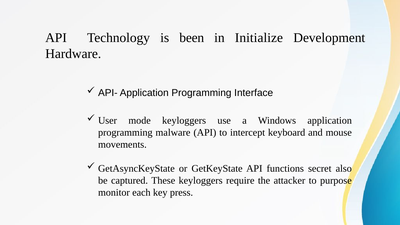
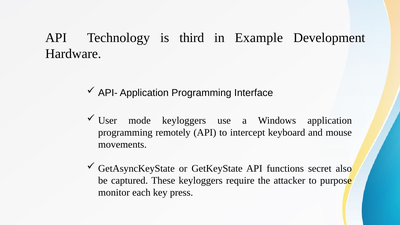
been: been -> third (192, 38)
Initialize: Initialize -> Example (259, 38)
malware: malware -> remotely (173, 132)
